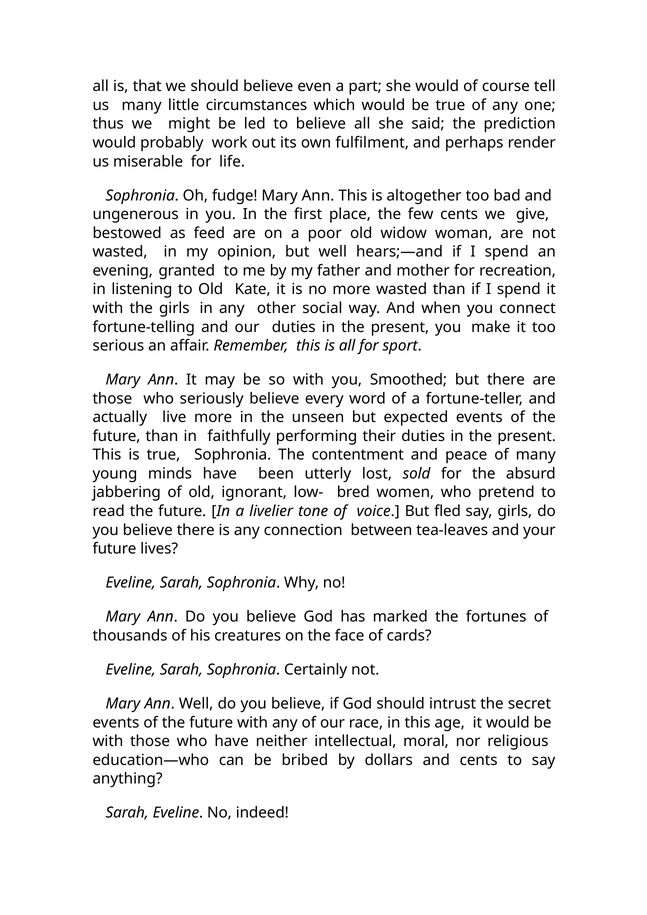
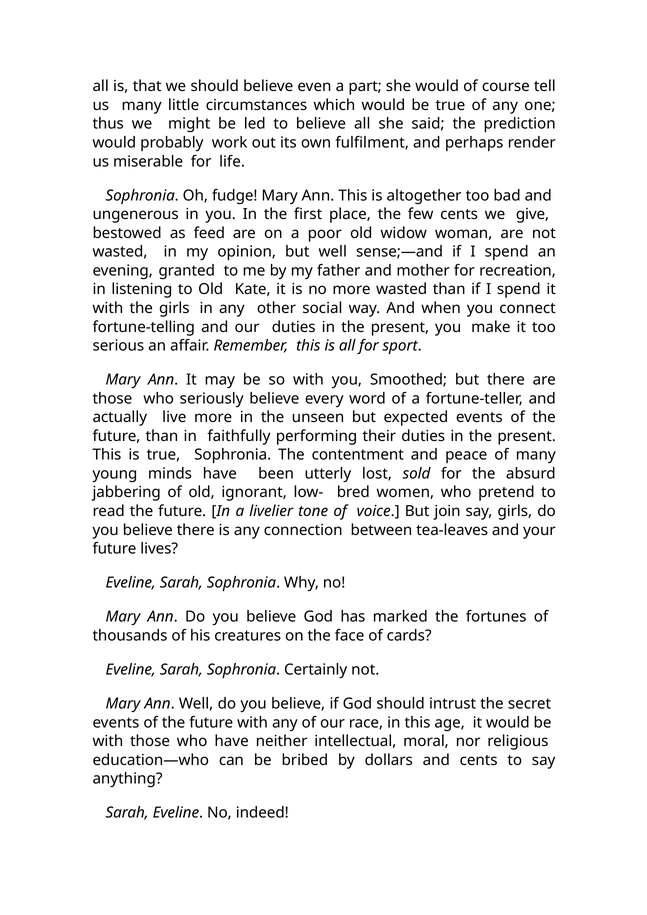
hears;—and: hears;—and -> sense;—and (400, 252)
fled: fled -> join (448, 512)
